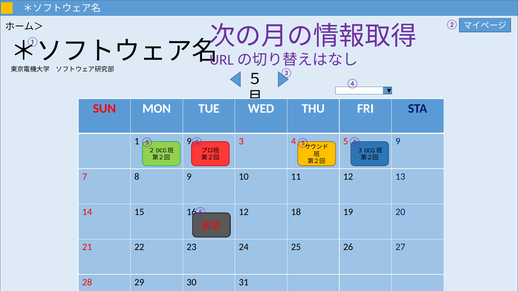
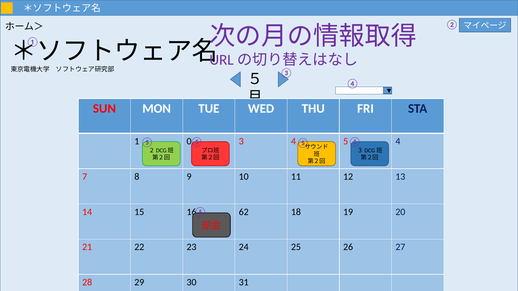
1 9: 9 -> 0 (189, 142)
5 9: 9 -> 4 (398, 142)
12: 12 -> 62 (244, 212)
